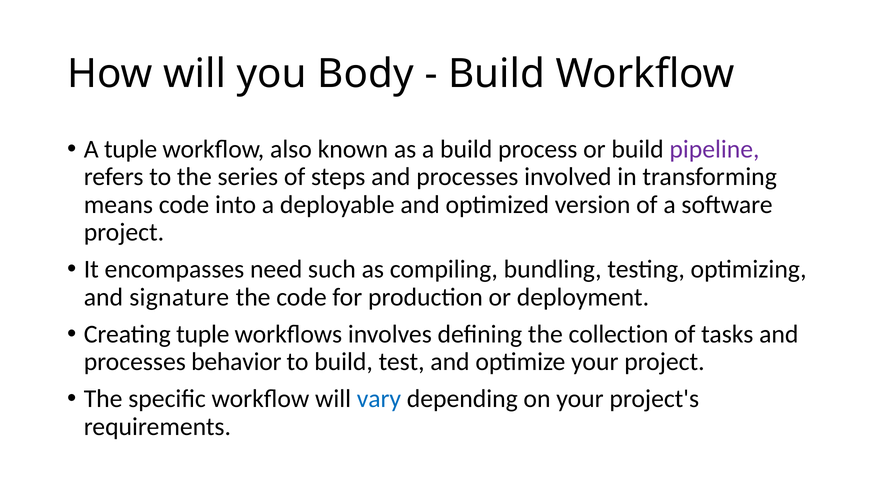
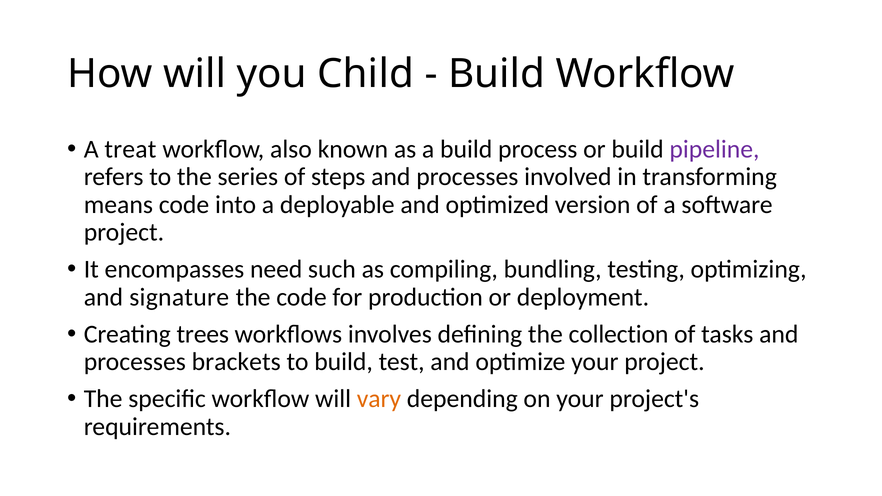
Body: Body -> Child (366, 74)
A tuple: tuple -> treat (130, 149)
Creating tuple: tuple -> trees (203, 334)
behavior: behavior -> brackets (236, 362)
vary colour: blue -> orange (379, 399)
